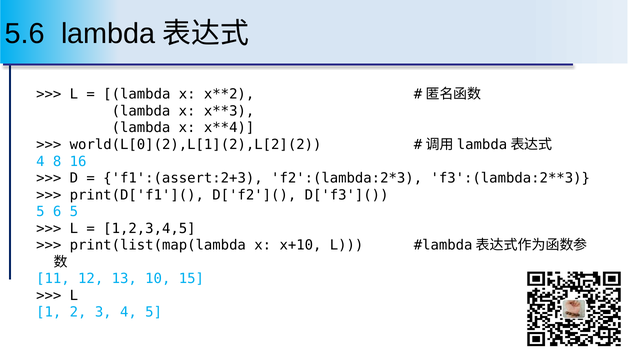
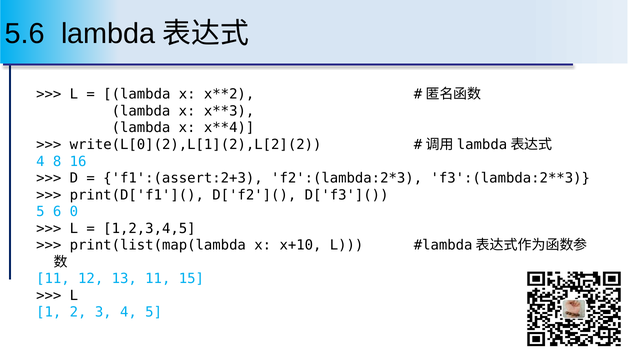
world(L[0](2),L[1](2),L[2](2: world(L[0](2),L[1](2),L[2](2 -> write(L[0](2),L[1](2),L[2](2 (196, 145)
6 5: 5 -> 0 (74, 212)
13 10: 10 -> 11 (158, 279)
